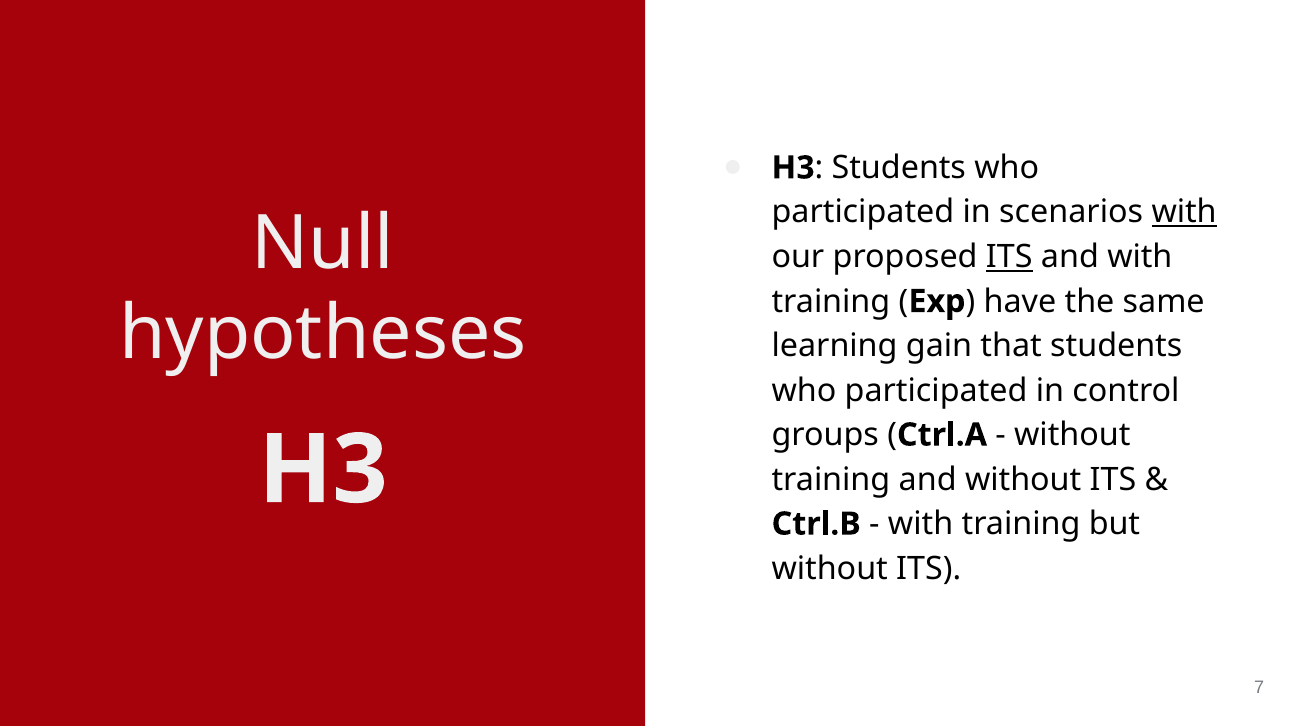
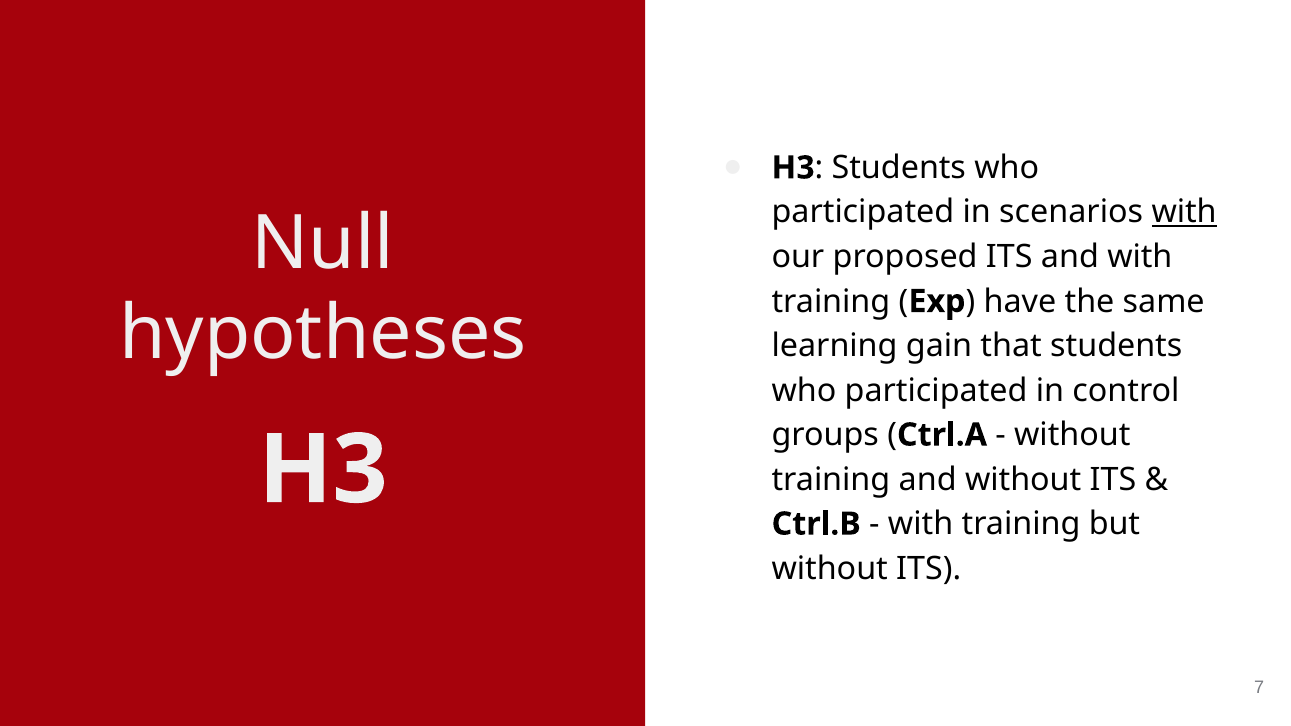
ITS underline: present -> none (1009, 257)
